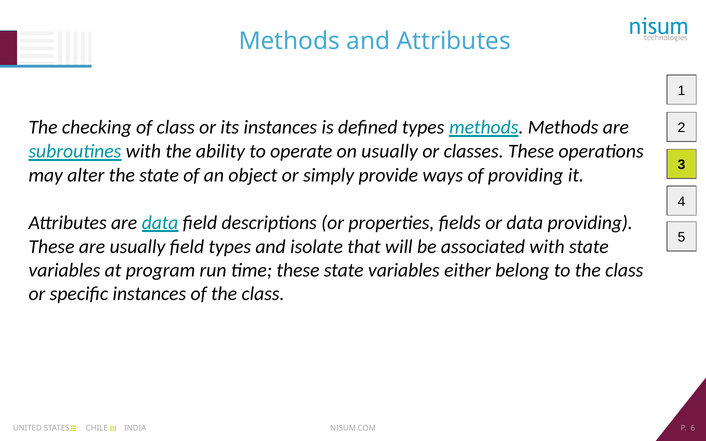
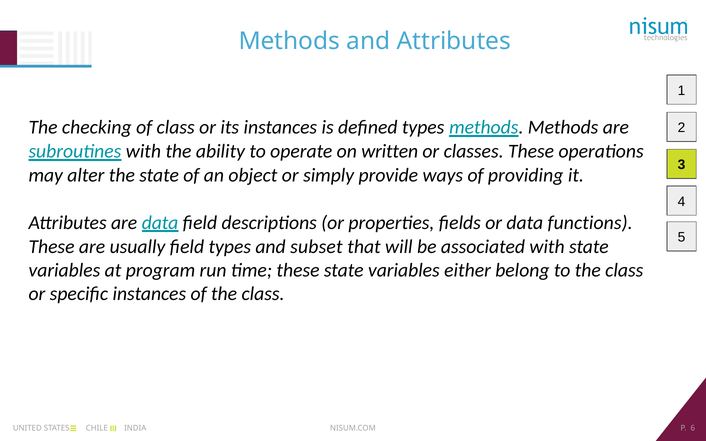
on usually: usually -> written (390, 152)
data providing: providing -> functions (590, 223)
isolate: isolate -> subset (316, 247)
